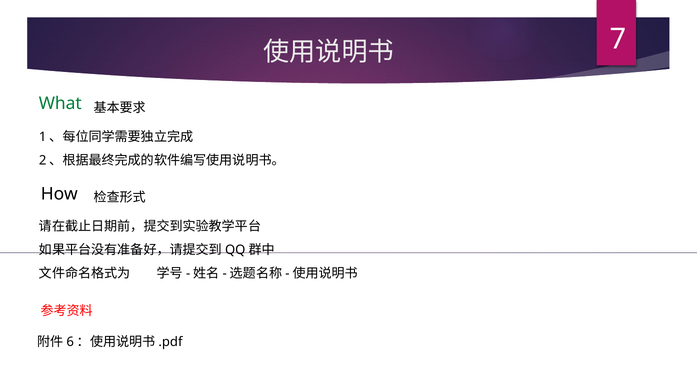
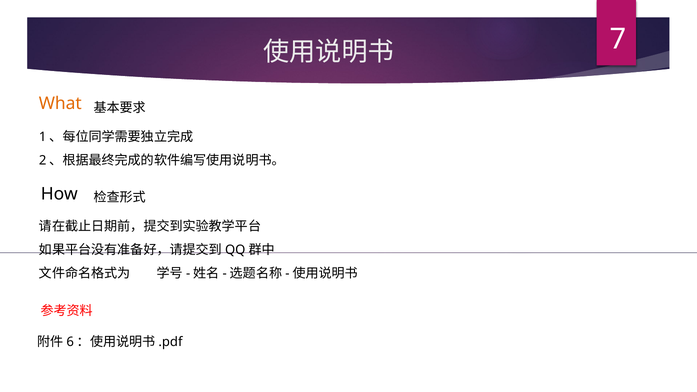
What colour: green -> orange (60, 103)
